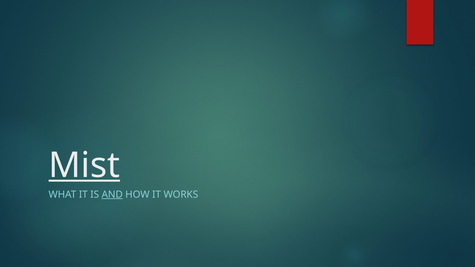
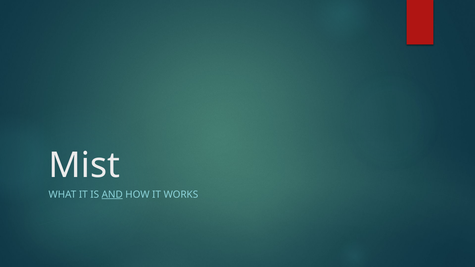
Mist underline: present -> none (84, 165)
